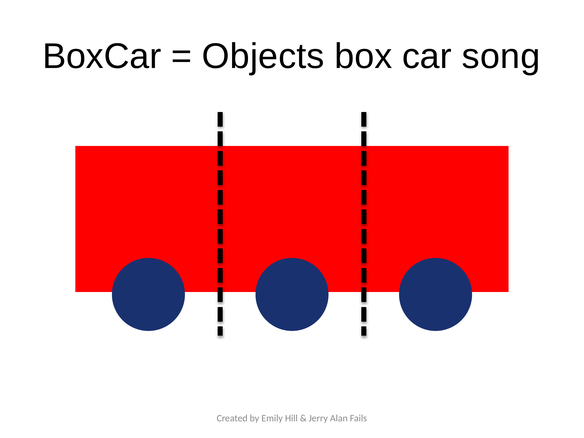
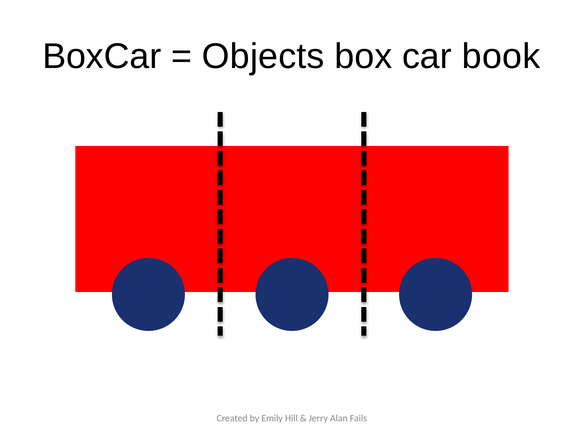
song: song -> book (501, 57)
